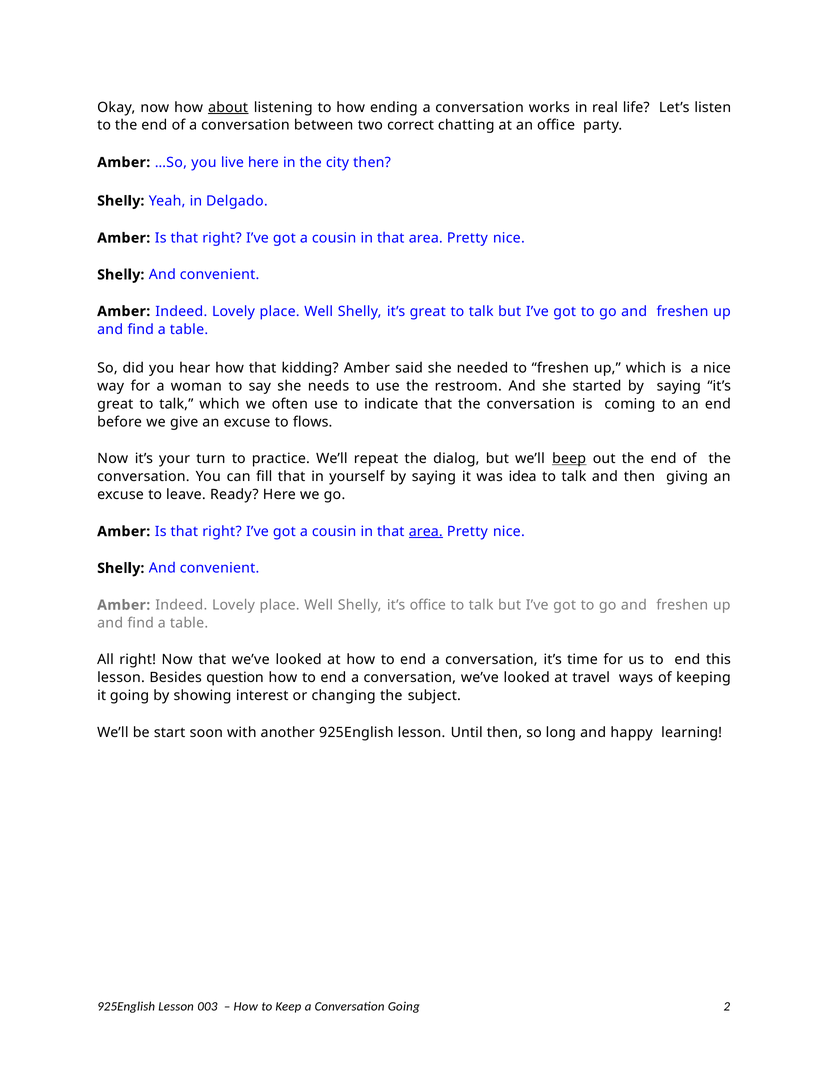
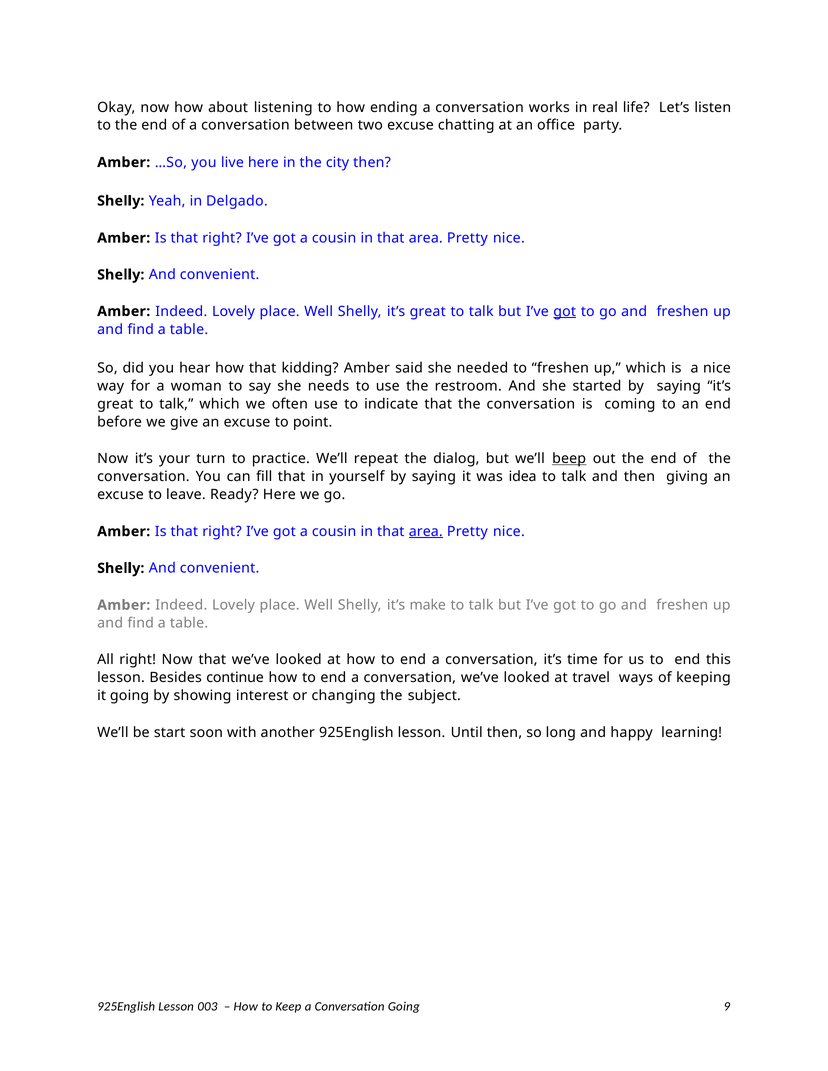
about underline: present -> none (228, 107)
two correct: correct -> excuse (410, 125)
got underline: none -> present (565, 311)
flows: flows -> point (313, 422)
it’s office: office -> make (428, 605)
question: question -> continue (235, 678)
2: 2 -> 9 (727, 1007)
